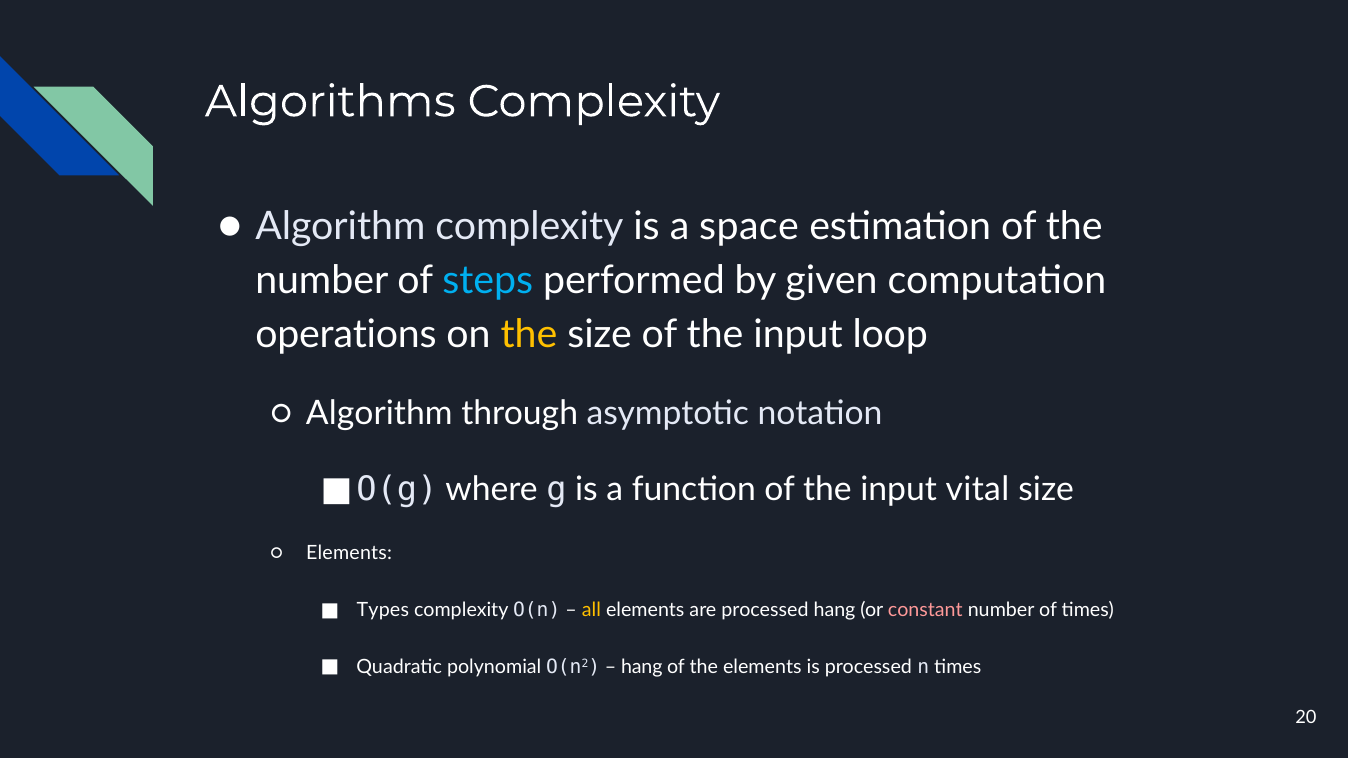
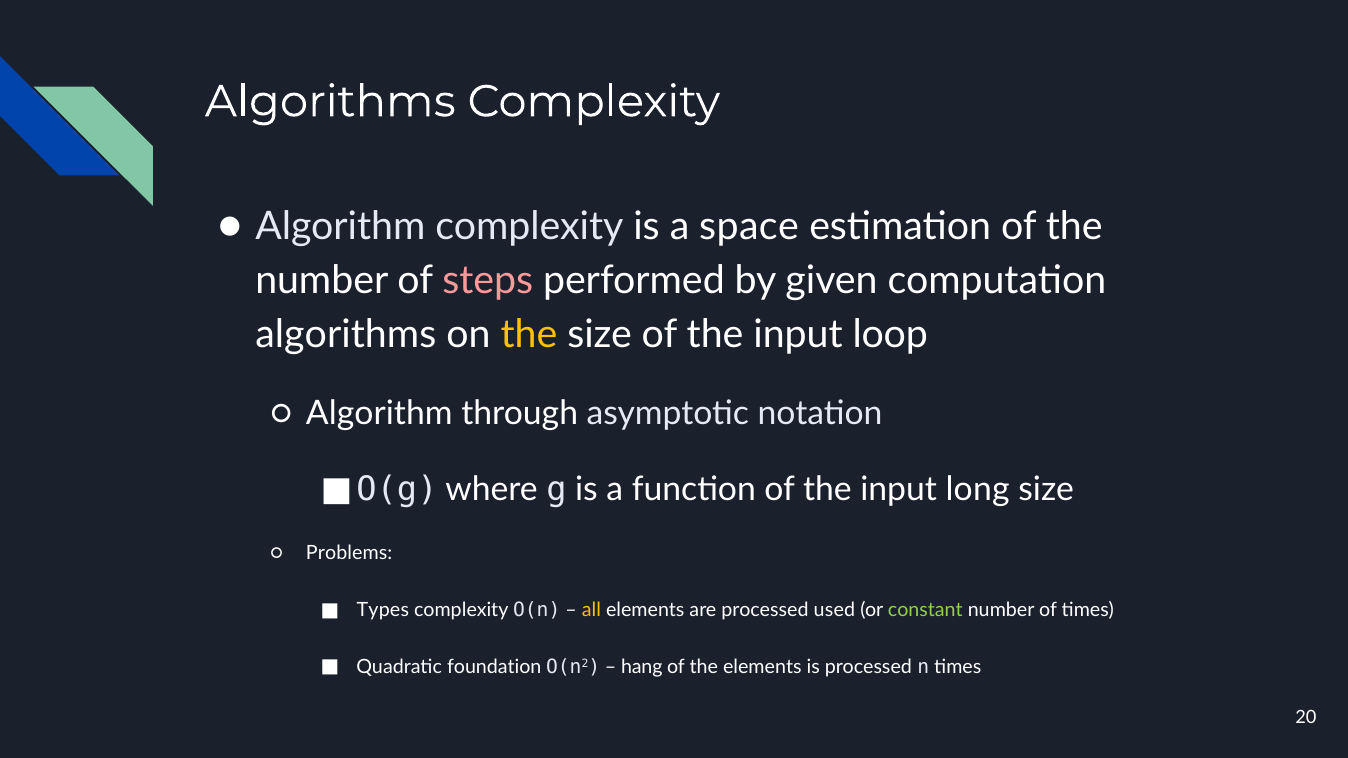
steps colour: light blue -> pink (488, 280)
operations: operations -> algorithms (346, 335)
vital: vital -> long (978, 490)
Elements: Elements -> Problems (349, 554)
processed hang: hang -> used (834, 610)
constant colour: pink -> light green (925, 610)
polynomial: polynomial -> foundation (494, 667)
